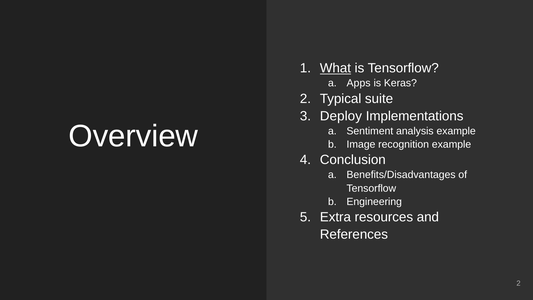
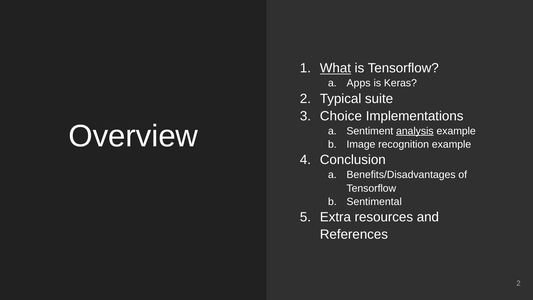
Deploy: Deploy -> Choice (341, 116)
analysis underline: none -> present (415, 131)
Engineering: Engineering -> Sentimental (374, 202)
